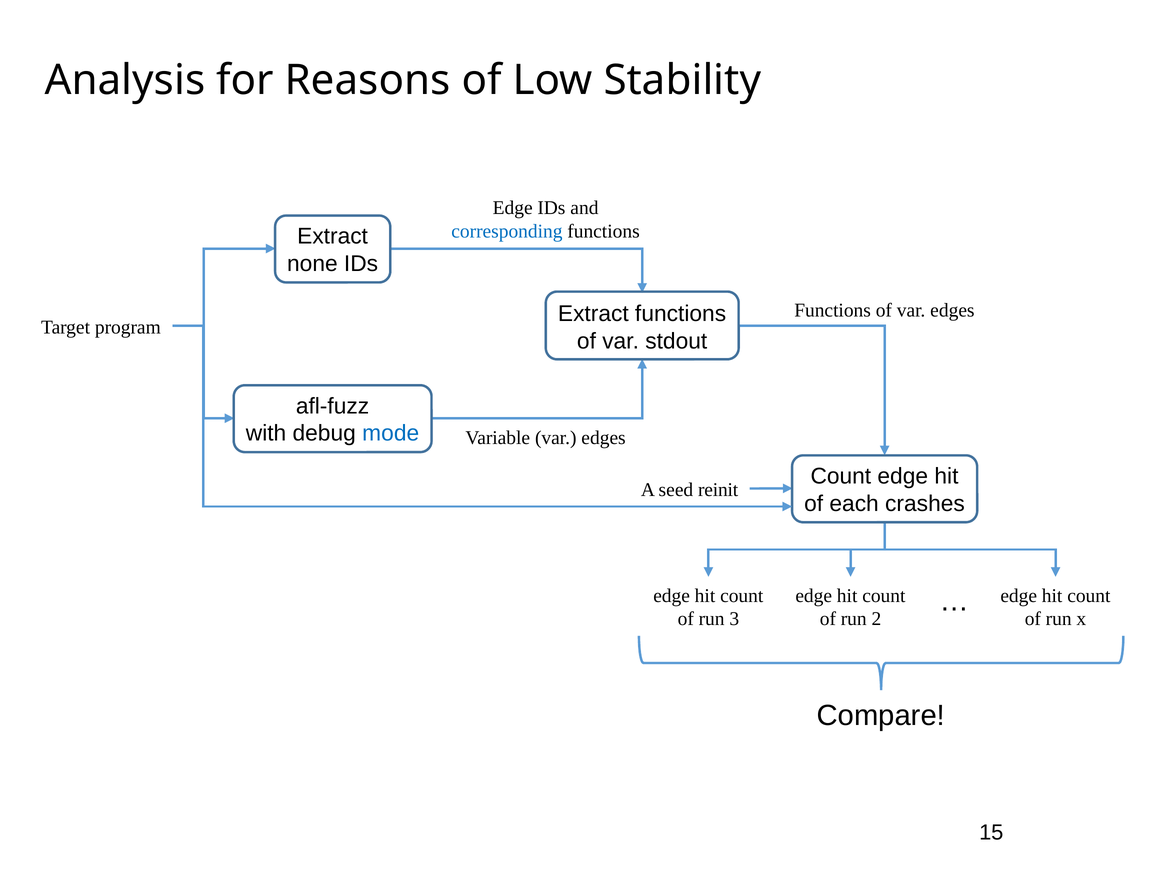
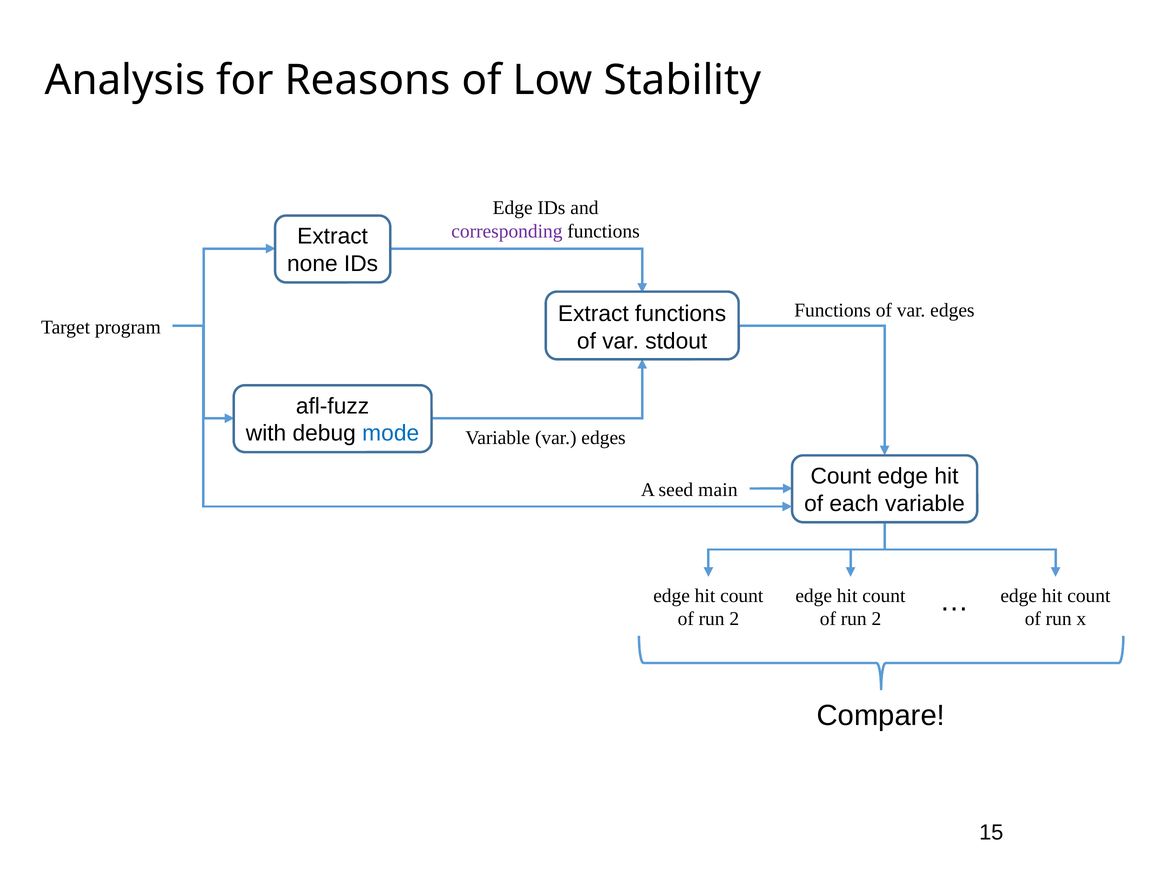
corresponding colour: blue -> purple (507, 231)
reinit: reinit -> main (718, 490)
each crashes: crashes -> variable (925, 503)
3: 3 -> 2 (734, 619)
